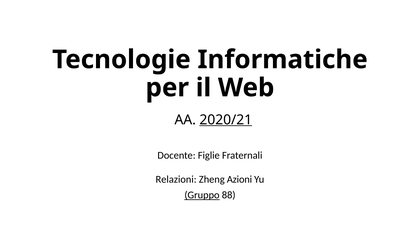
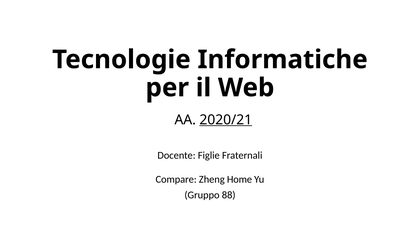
Relazioni: Relazioni -> Compare (176, 179)
Azioni: Azioni -> Home (239, 179)
Gruppo underline: present -> none (202, 195)
